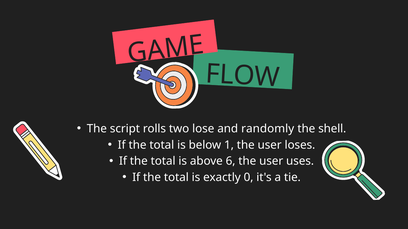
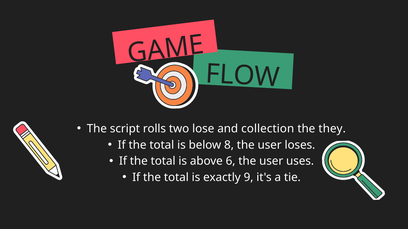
randomly: randomly -> collection (268, 129)
shell: shell -> they (332, 129)
1: 1 -> 8 (229, 145)
0: 0 -> 9 (249, 178)
